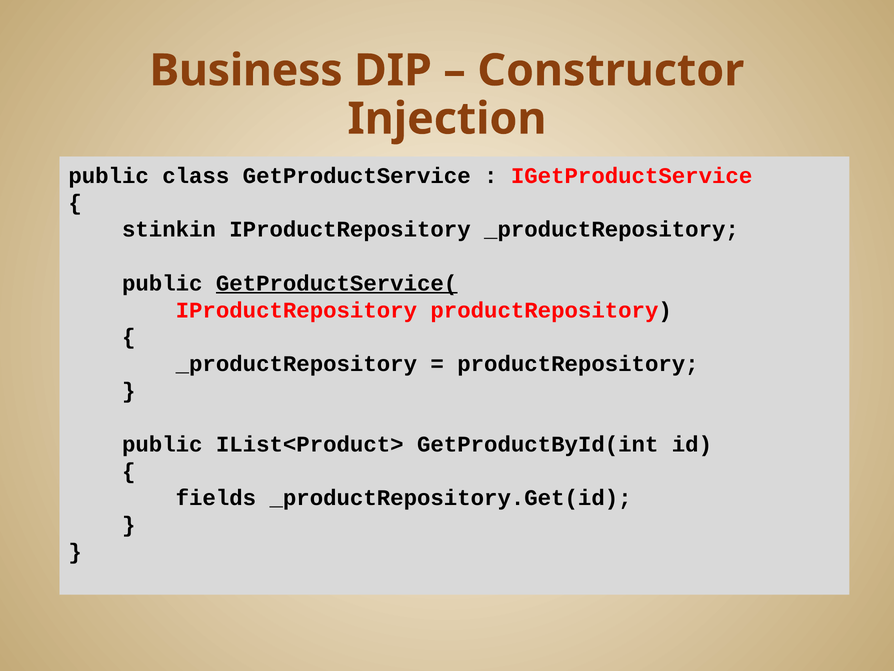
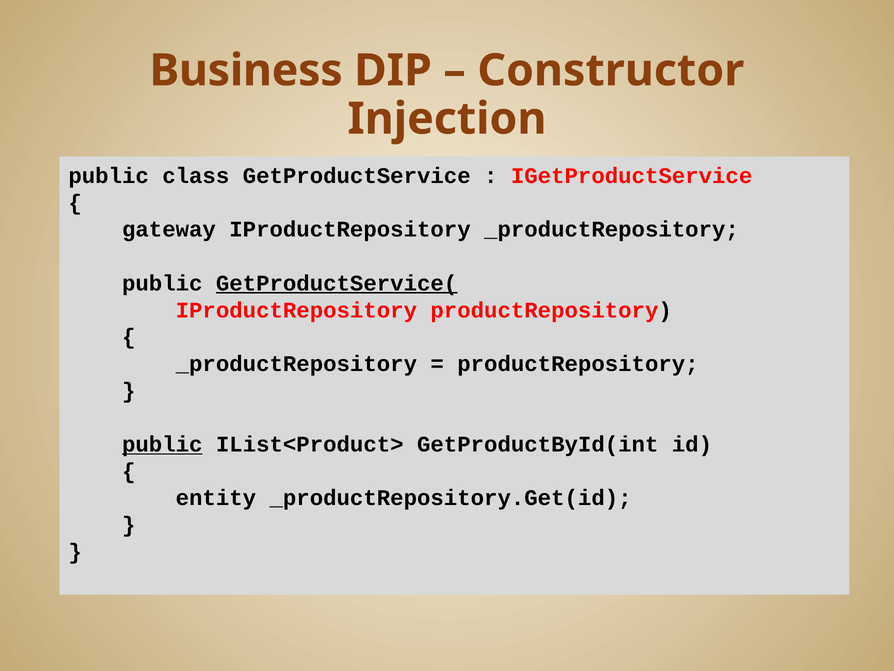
stinkin: stinkin -> gateway (169, 229)
public underline: none -> present (162, 444)
fields: fields -> entity (216, 498)
